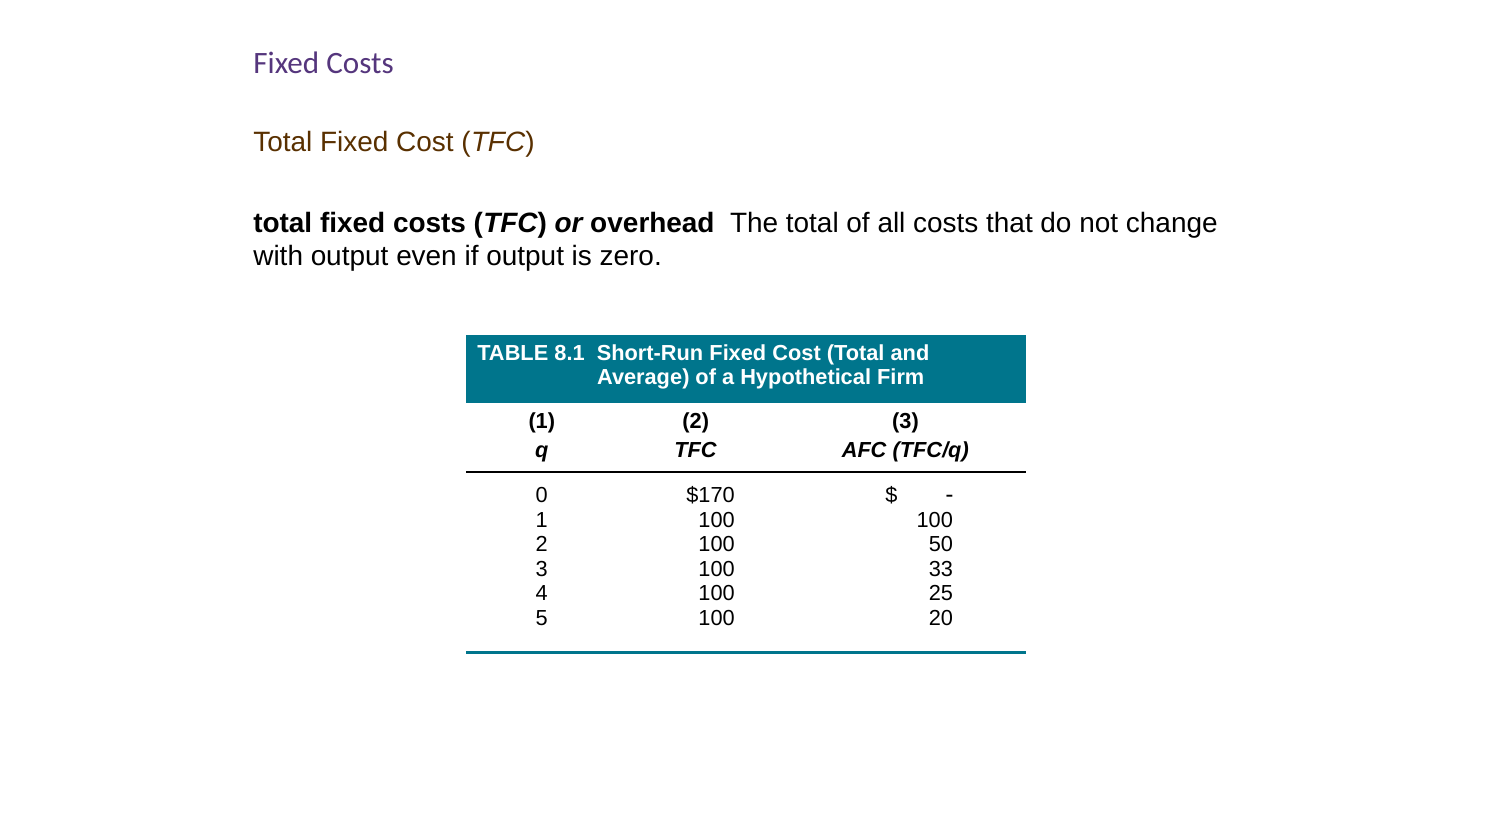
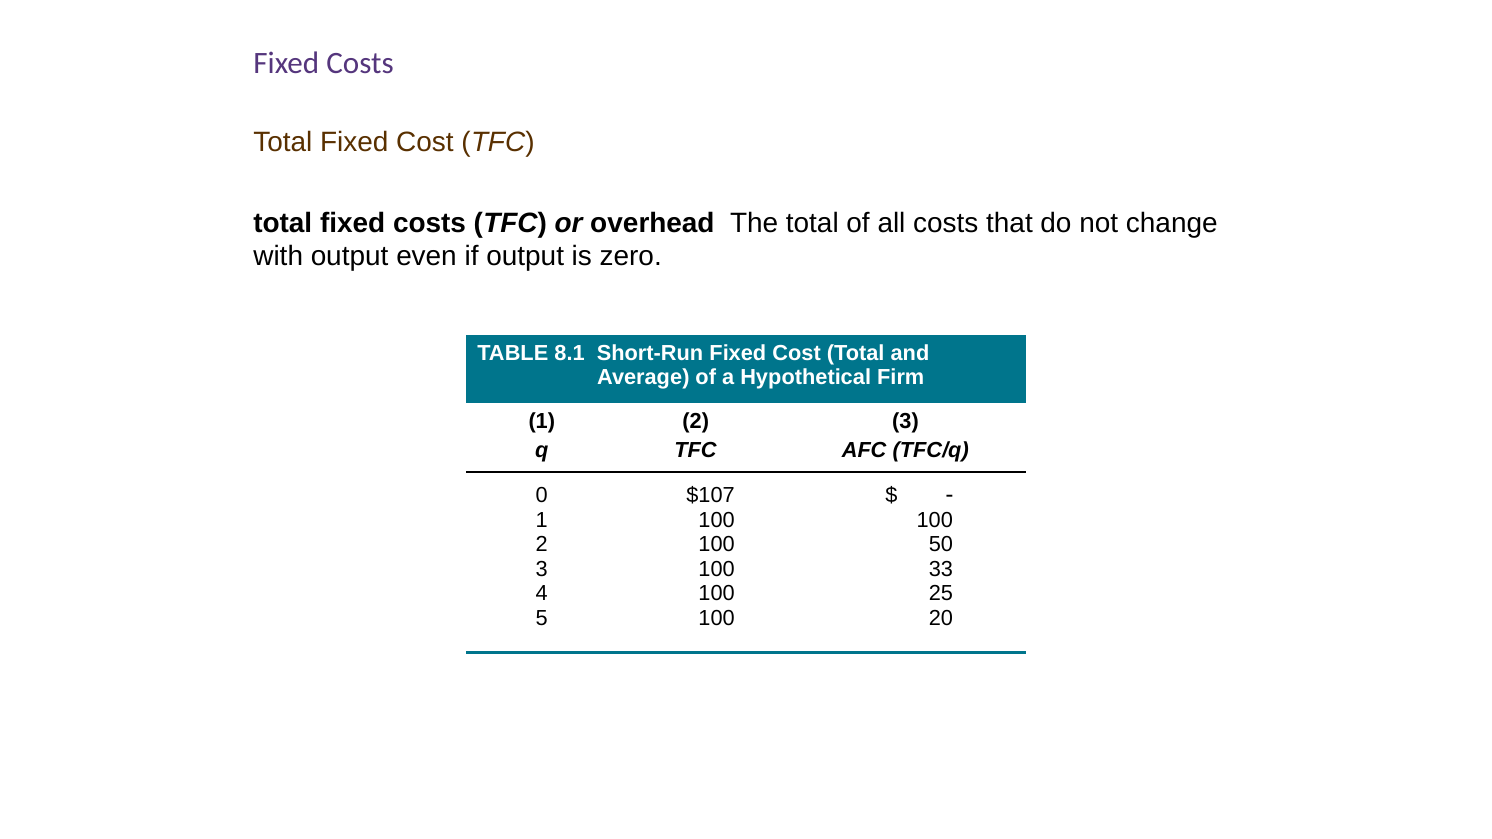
$170: $170 -> $107 (711, 496)
